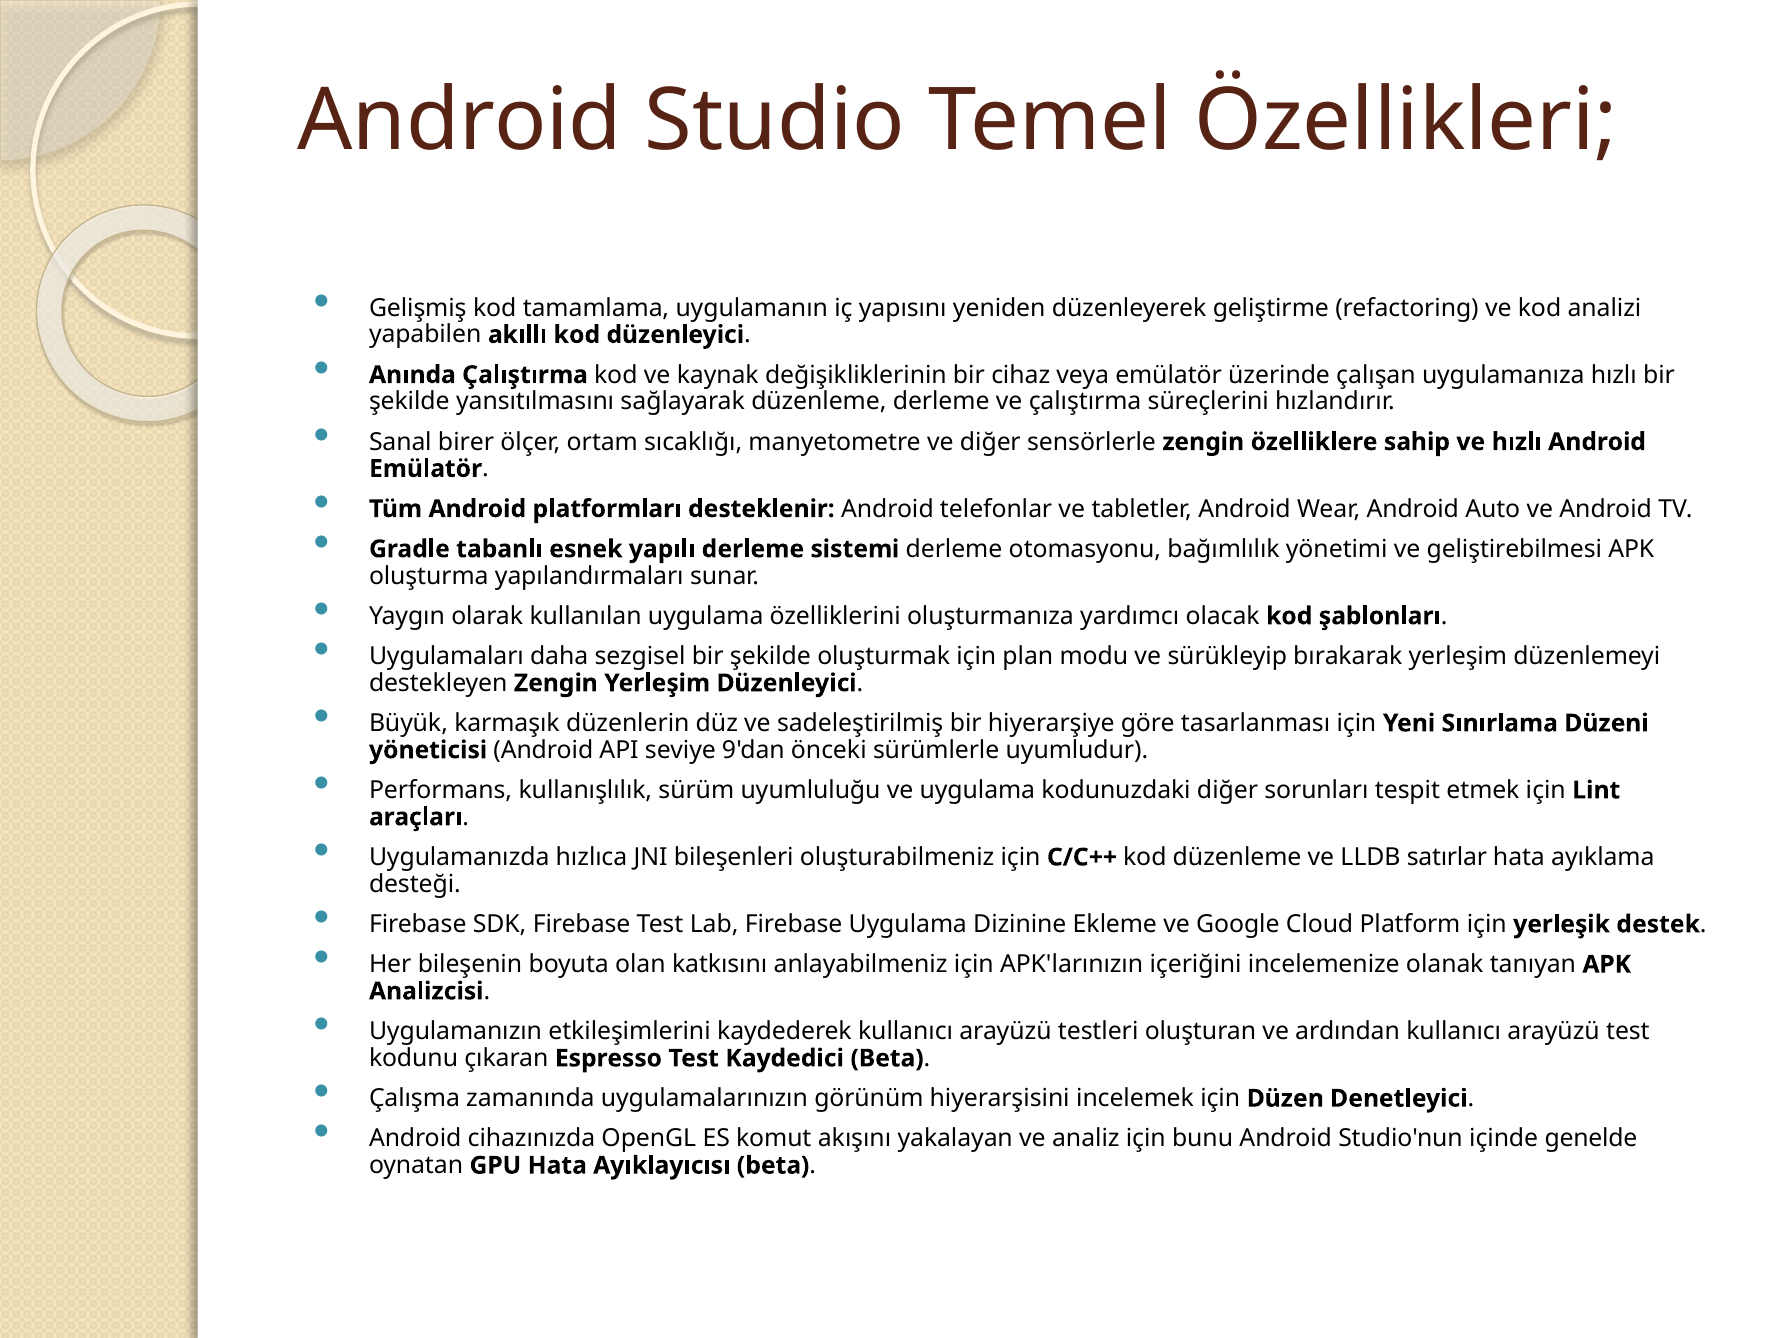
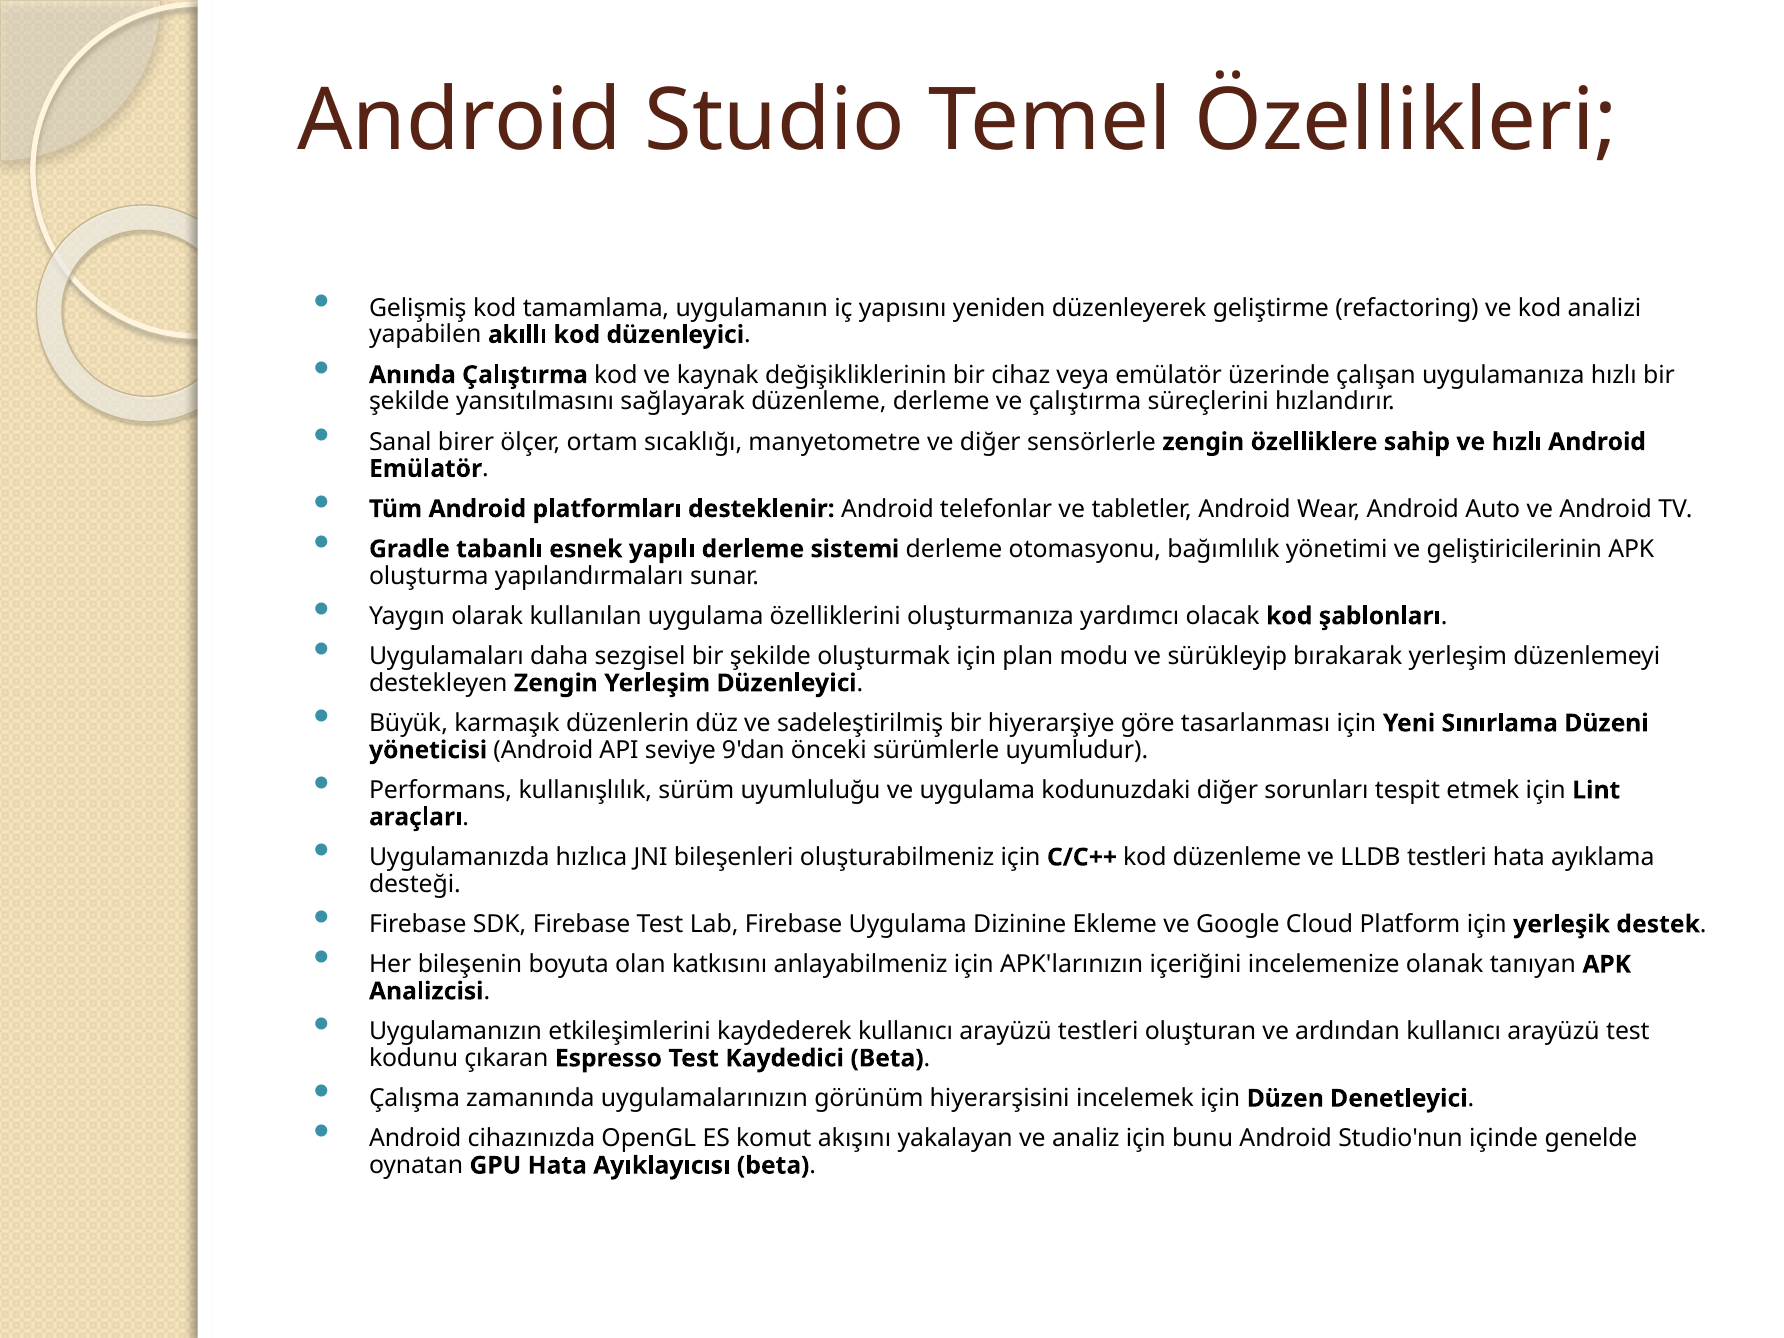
geliştirebilmesi: geliştirebilmesi -> geliştiricilerinin (1514, 549)
LLDB satırlar: satırlar -> testleri (1447, 857)
